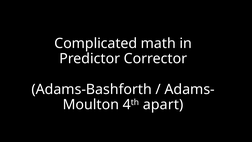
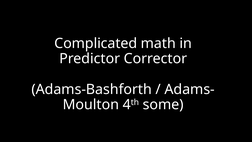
apart: apart -> some (163, 104)
